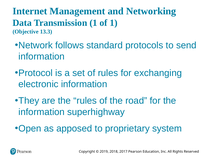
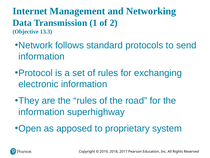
of 1: 1 -> 2 (114, 23)
